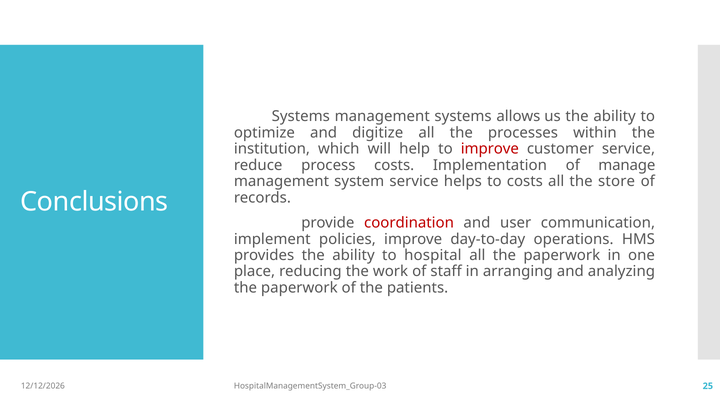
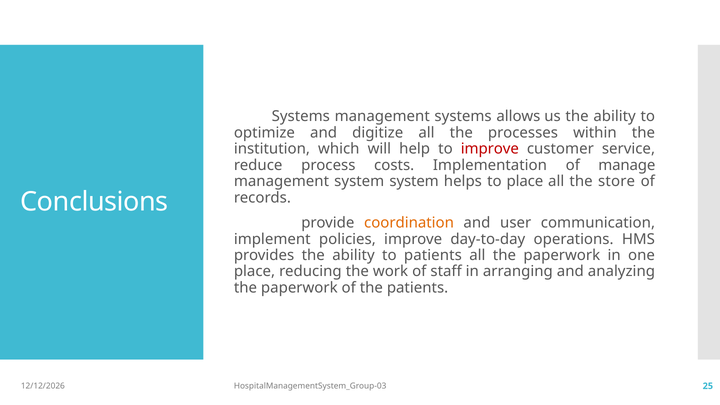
system service: service -> system (414, 181)
to costs: costs -> place (525, 181)
coordination colour: red -> orange (409, 223)
to hospital: hospital -> patients (433, 255)
